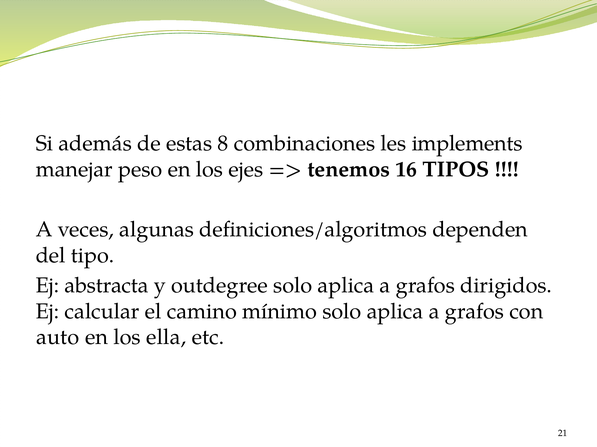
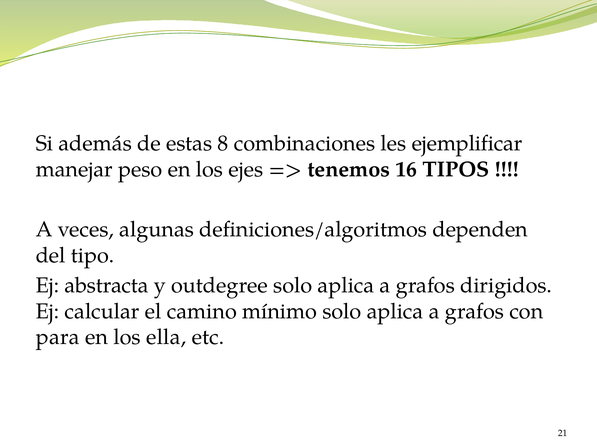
implements: implements -> ejemplificar (467, 144)
auto: auto -> para (58, 338)
